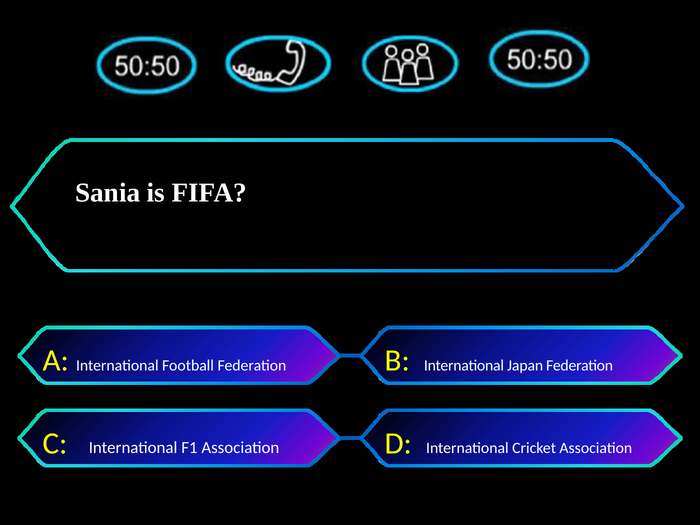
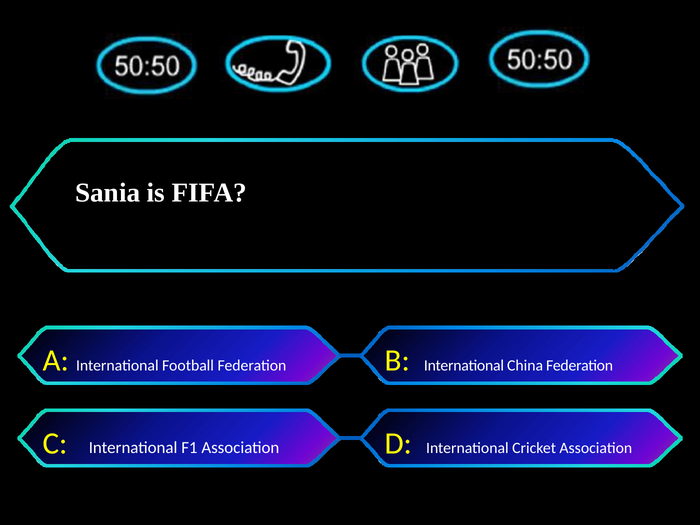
Japan: Japan -> China (525, 365)
